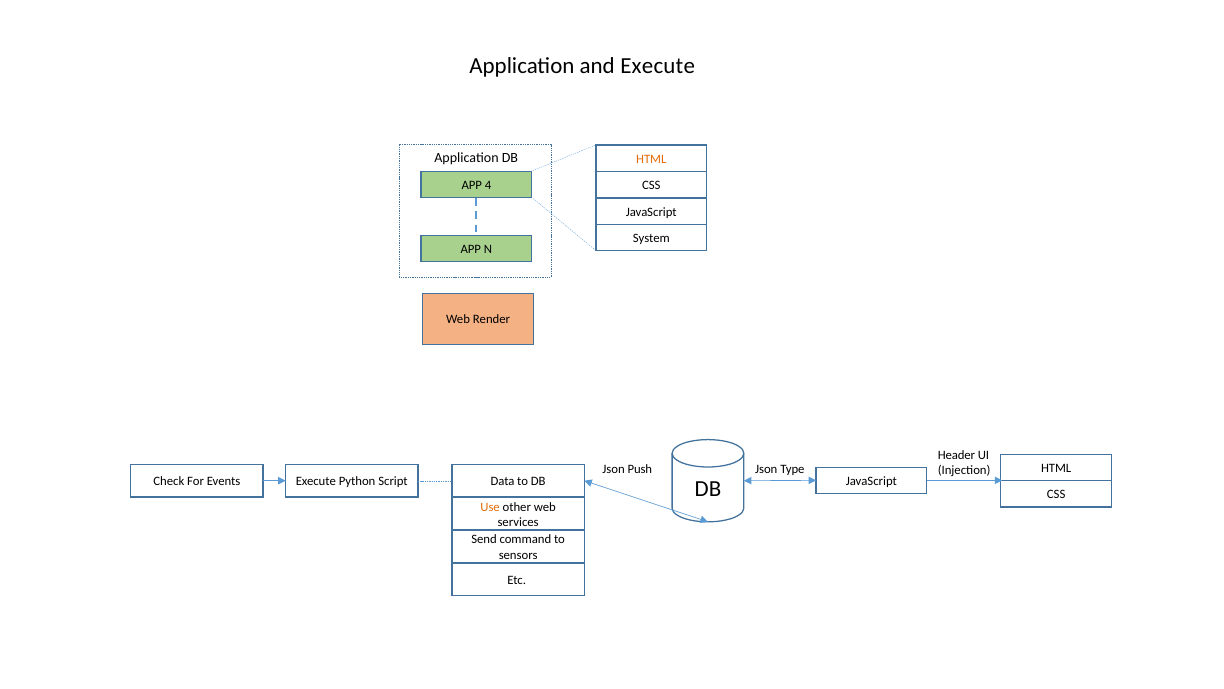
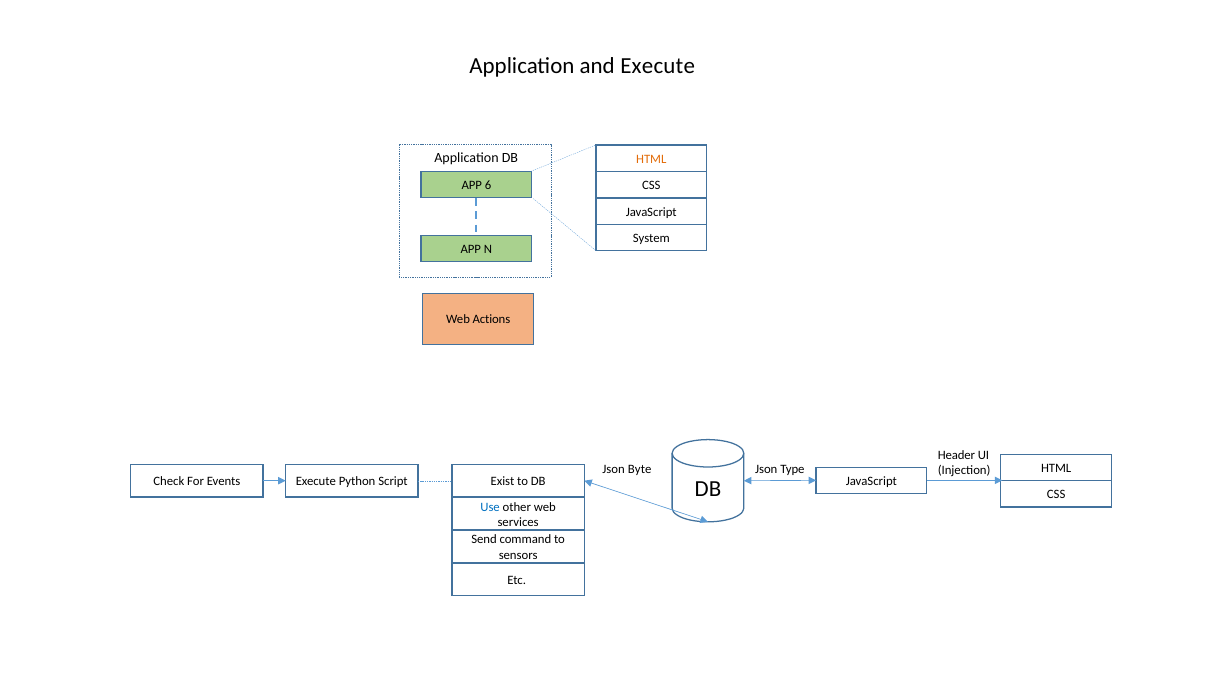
4: 4 -> 6 (488, 185)
Render: Render -> Actions (491, 320)
Push: Push -> Byte (640, 469)
Data: Data -> Exist (503, 481)
Use colour: orange -> blue (490, 506)
